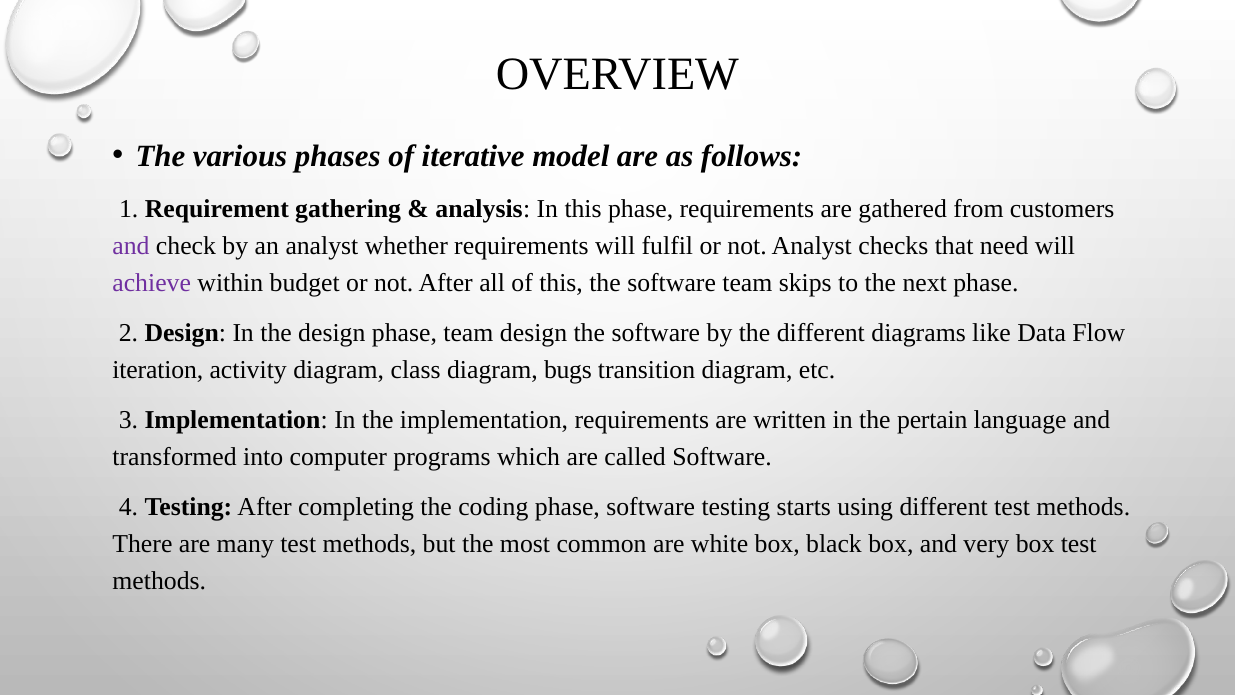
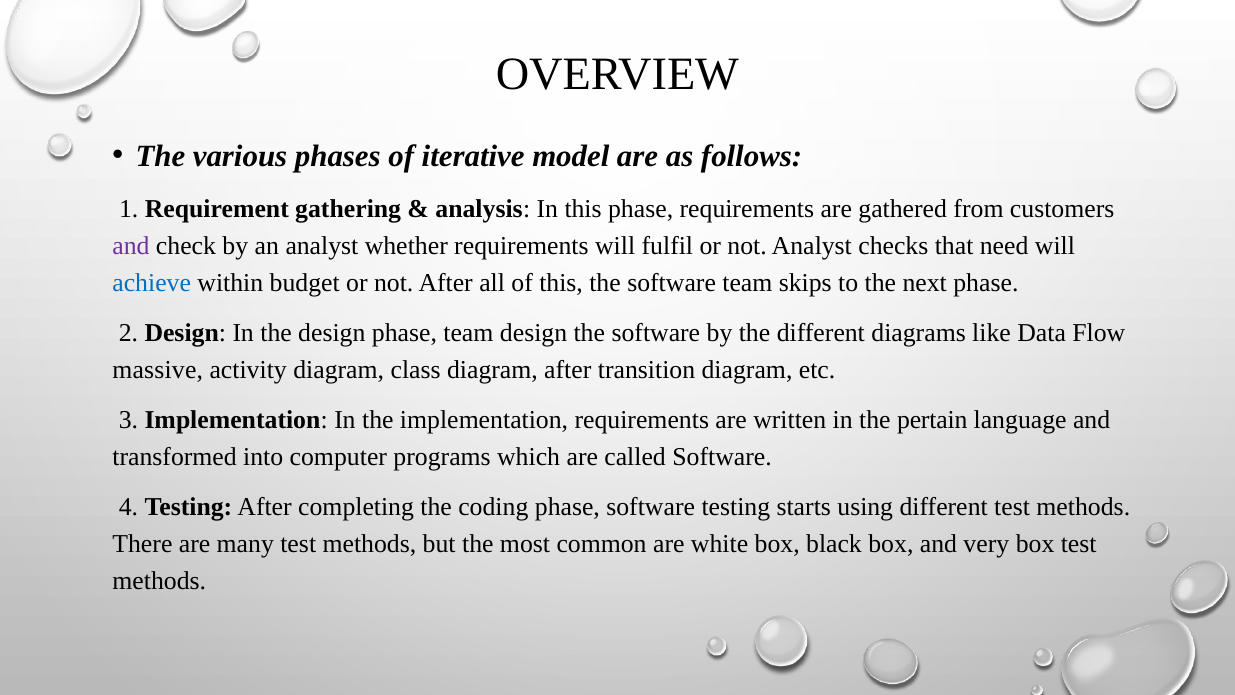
achieve colour: purple -> blue (152, 283)
iteration: iteration -> massive (158, 370)
diagram bugs: bugs -> after (568, 370)
